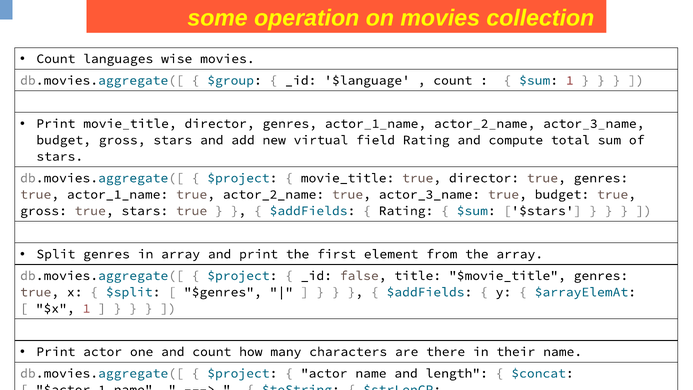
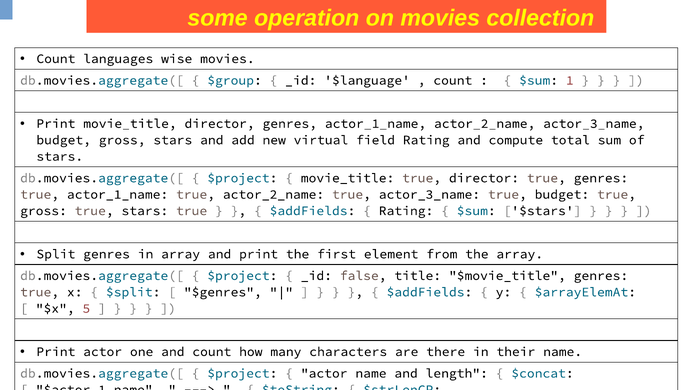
$x 1: 1 -> 5 (86, 308)
